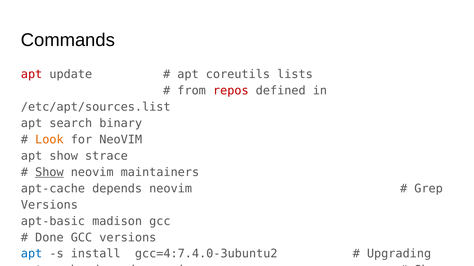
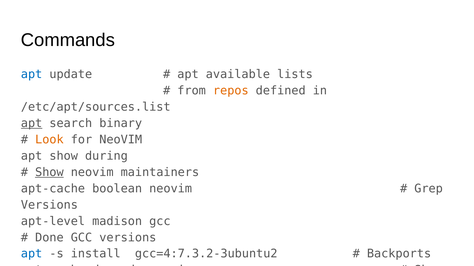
apt colour: red -> blue (32, 75)
coreutils: coreutils -> available (238, 75)
repos colour: red -> orange (231, 91)
apt underline: none -> present (32, 124)
strace: strace -> during (106, 156)
depends: depends -> boolean (117, 189)
apt-basic: apt-basic -> apt-level (53, 222)
gcc=4:7.4.0-3ubuntu2: gcc=4:7.4.0-3ubuntu2 -> gcc=4:7.3.2-3ubuntu2 (206, 254)
Upgrading: Upgrading -> Backports (399, 254)
